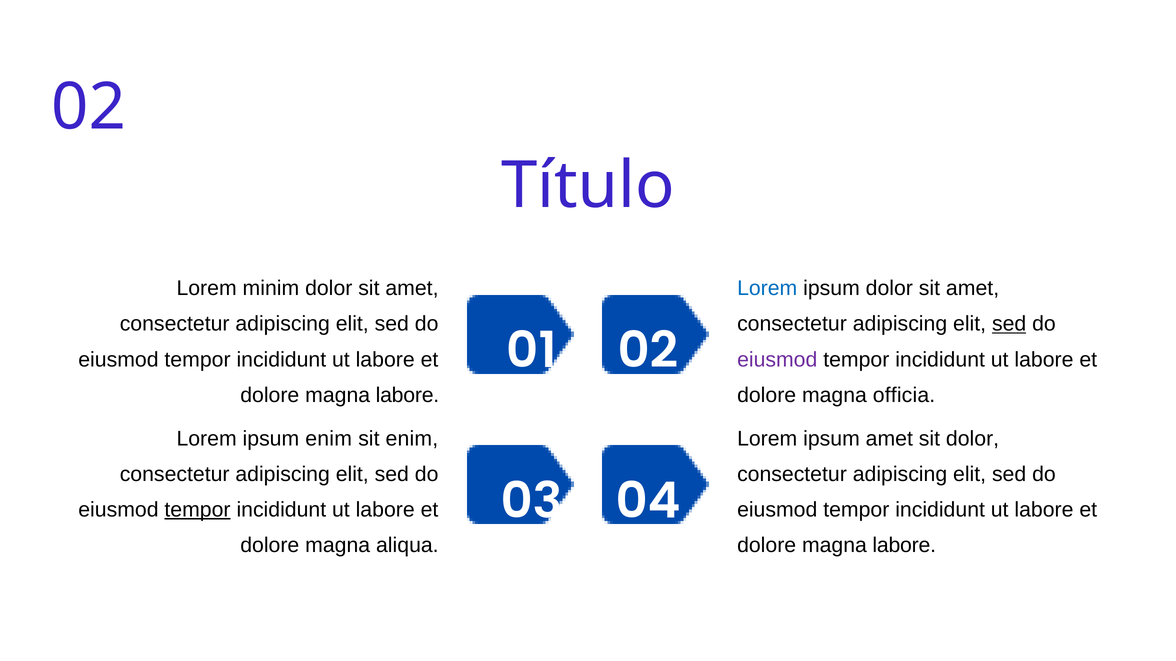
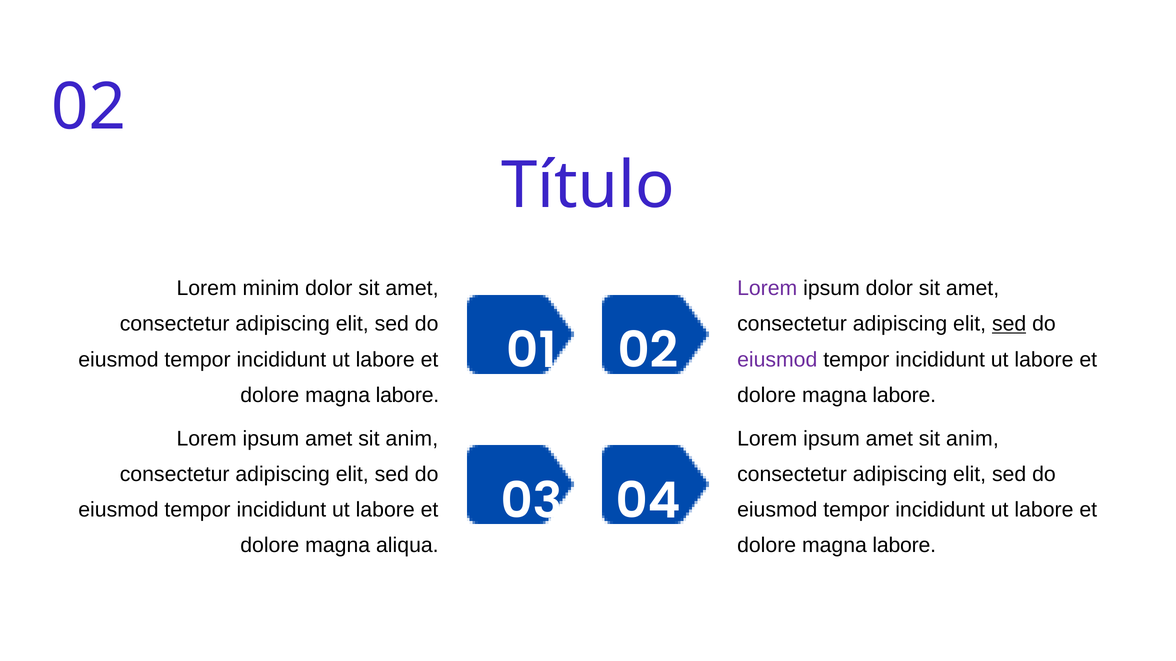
Lorem colour: blue -> purple (767, 289)
officia: officia -> labore (904, 396)
enim: enim -> amet (329, 439)
enim: enim -> anim (412, 439)
dolor: dolor -> anim (972, 439)
tempor underline: present -> none (198, 510)
